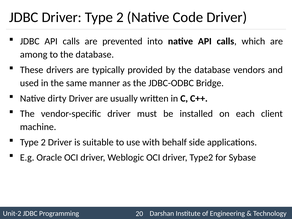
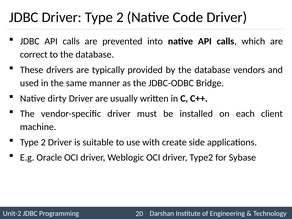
among: among -> correct (34, 55)
behalf: behalf -> create (174, 142)
